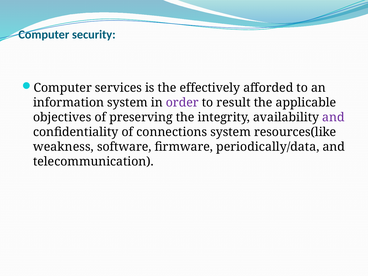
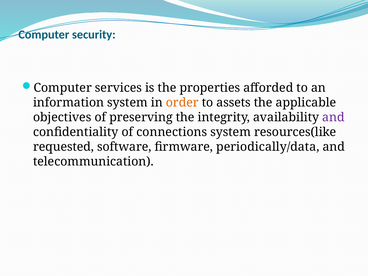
effectively: effectively -> properties (210, 88)
order colour: purple -> orange (182, 103)
result: result -> assets (234, 103)
weakness: weakness -> requested (64, 147)
